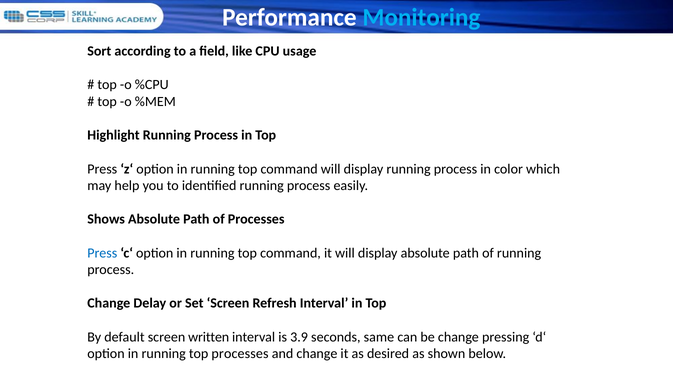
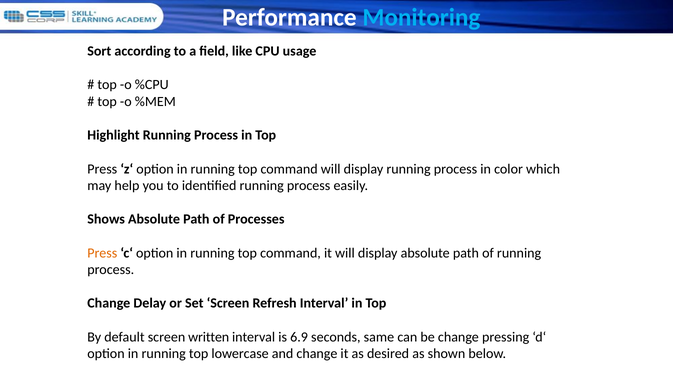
Press colour: blue -> orange (102, 253)
3.9: 3.9 -> 6.9 (299, 337)
top processes: processes -> lowercase (240, 354)
